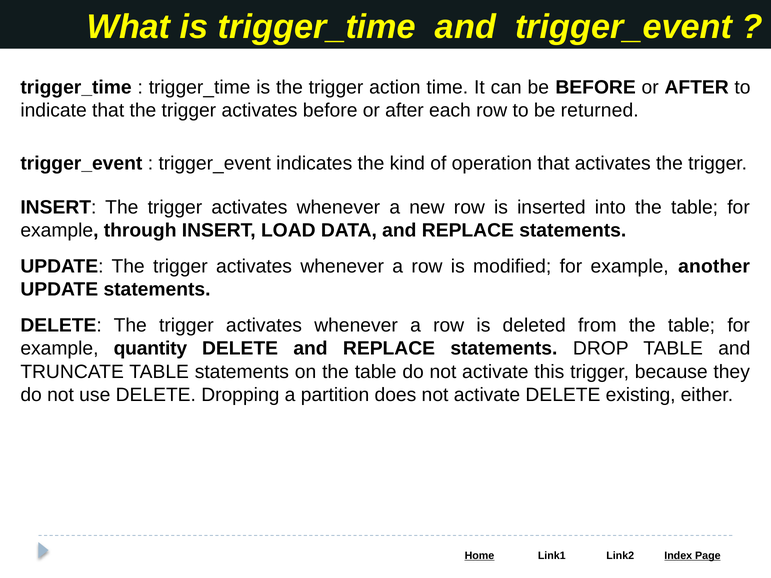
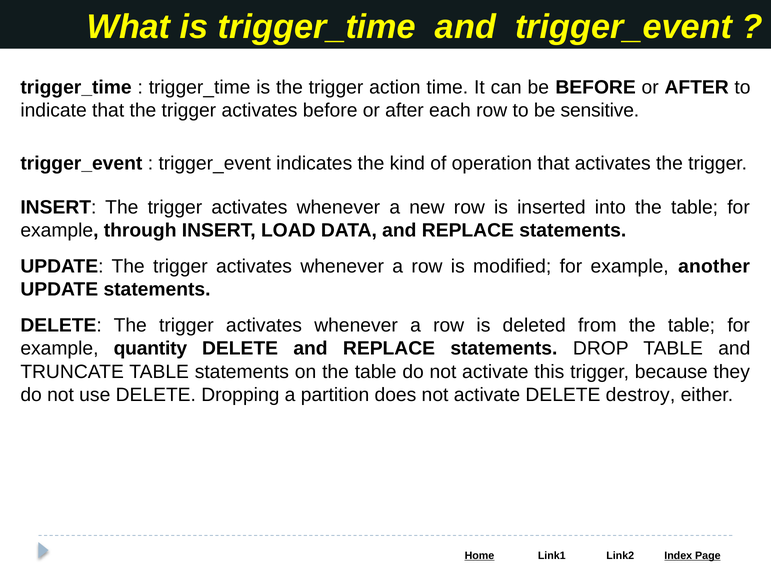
returned: returned -> sensitive (600, 110)
existing: existing -> destroy (640, 395)
